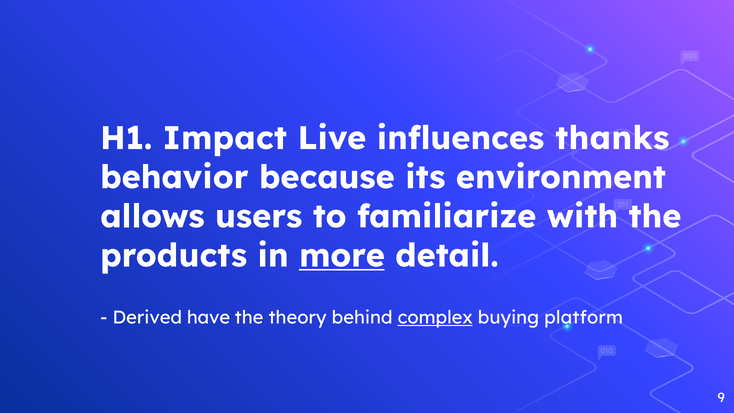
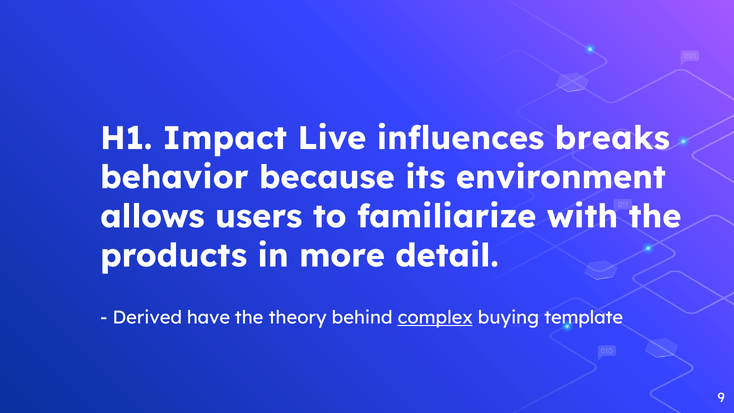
thanks: thanks -> breaks (612, 138)
more underline: present -> none (342, 256)
platform: platform -> template (584, 317)
